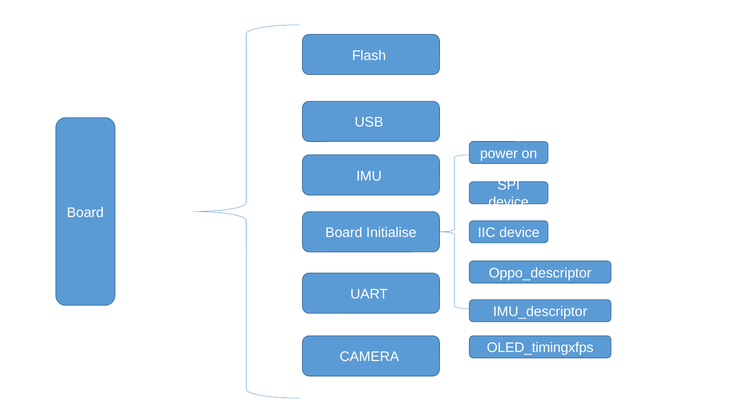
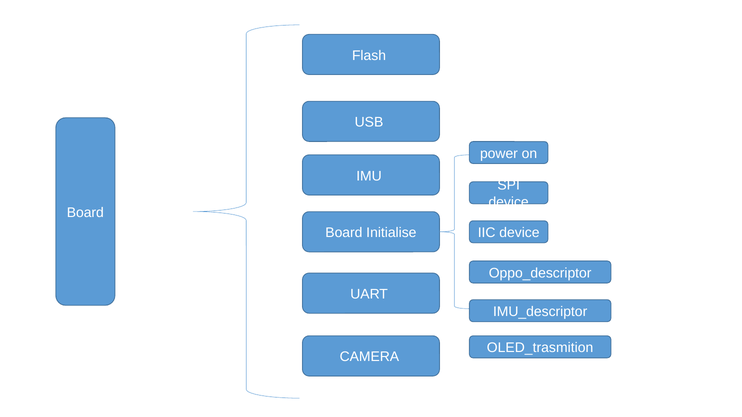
OLED_timingxfps: OLED_timingxfps -> OLED_trasmition (540, 348)
